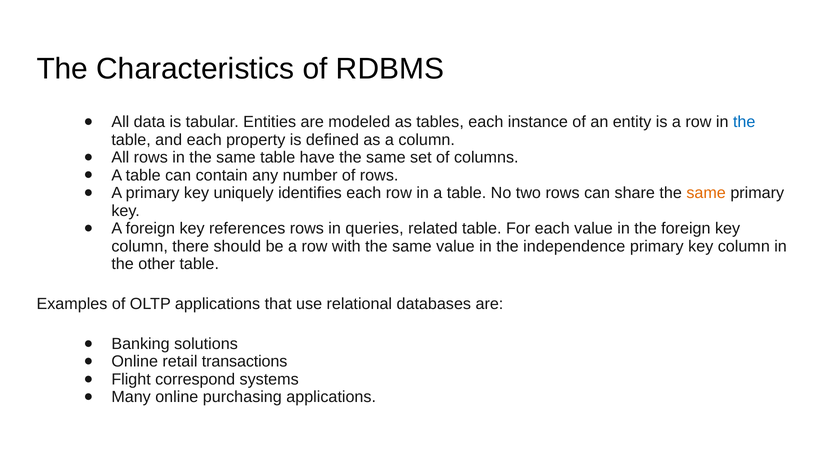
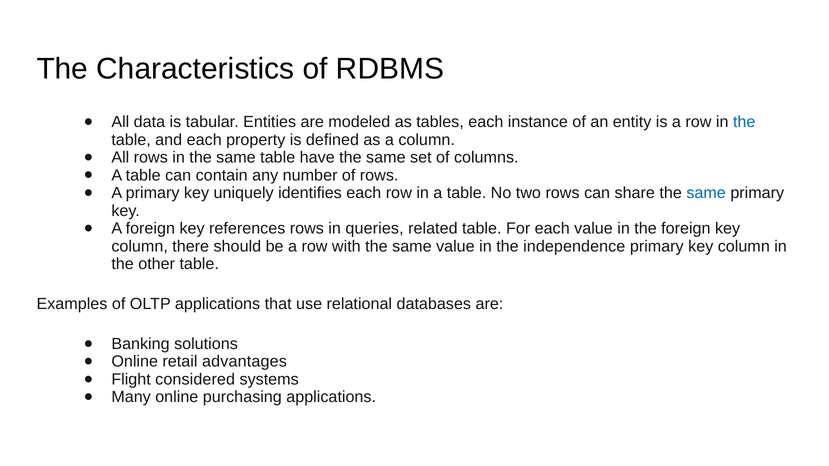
same colour: orange -> blue (706, 193)
transactions: transactions -> advantages (244, 362)
correspond: correspond -> considered (195, 380)
